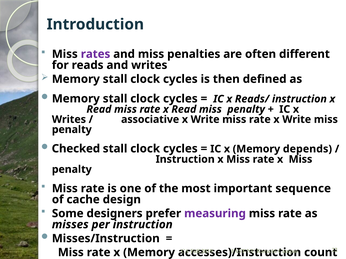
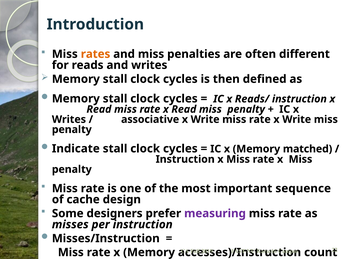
rates colour: purple -> orange (96, 54)
Checked: Checked -> Indicate (76, 149)
depends: depends -> matched (308, 149)
